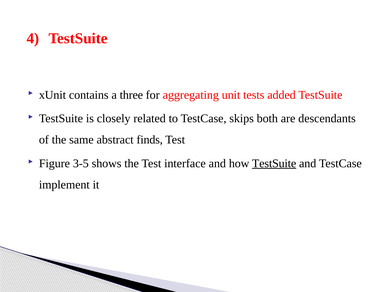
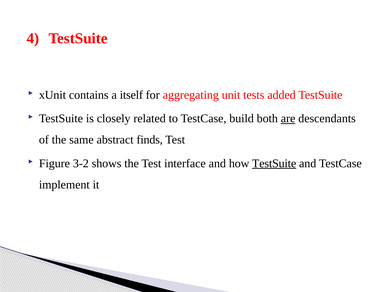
three: three -> itself (131, 95)
skips: skips -> build (242, 119)
are underline: none -> present (288, 119)
3-5: 3-5 -> 3-2 (81, 164)
